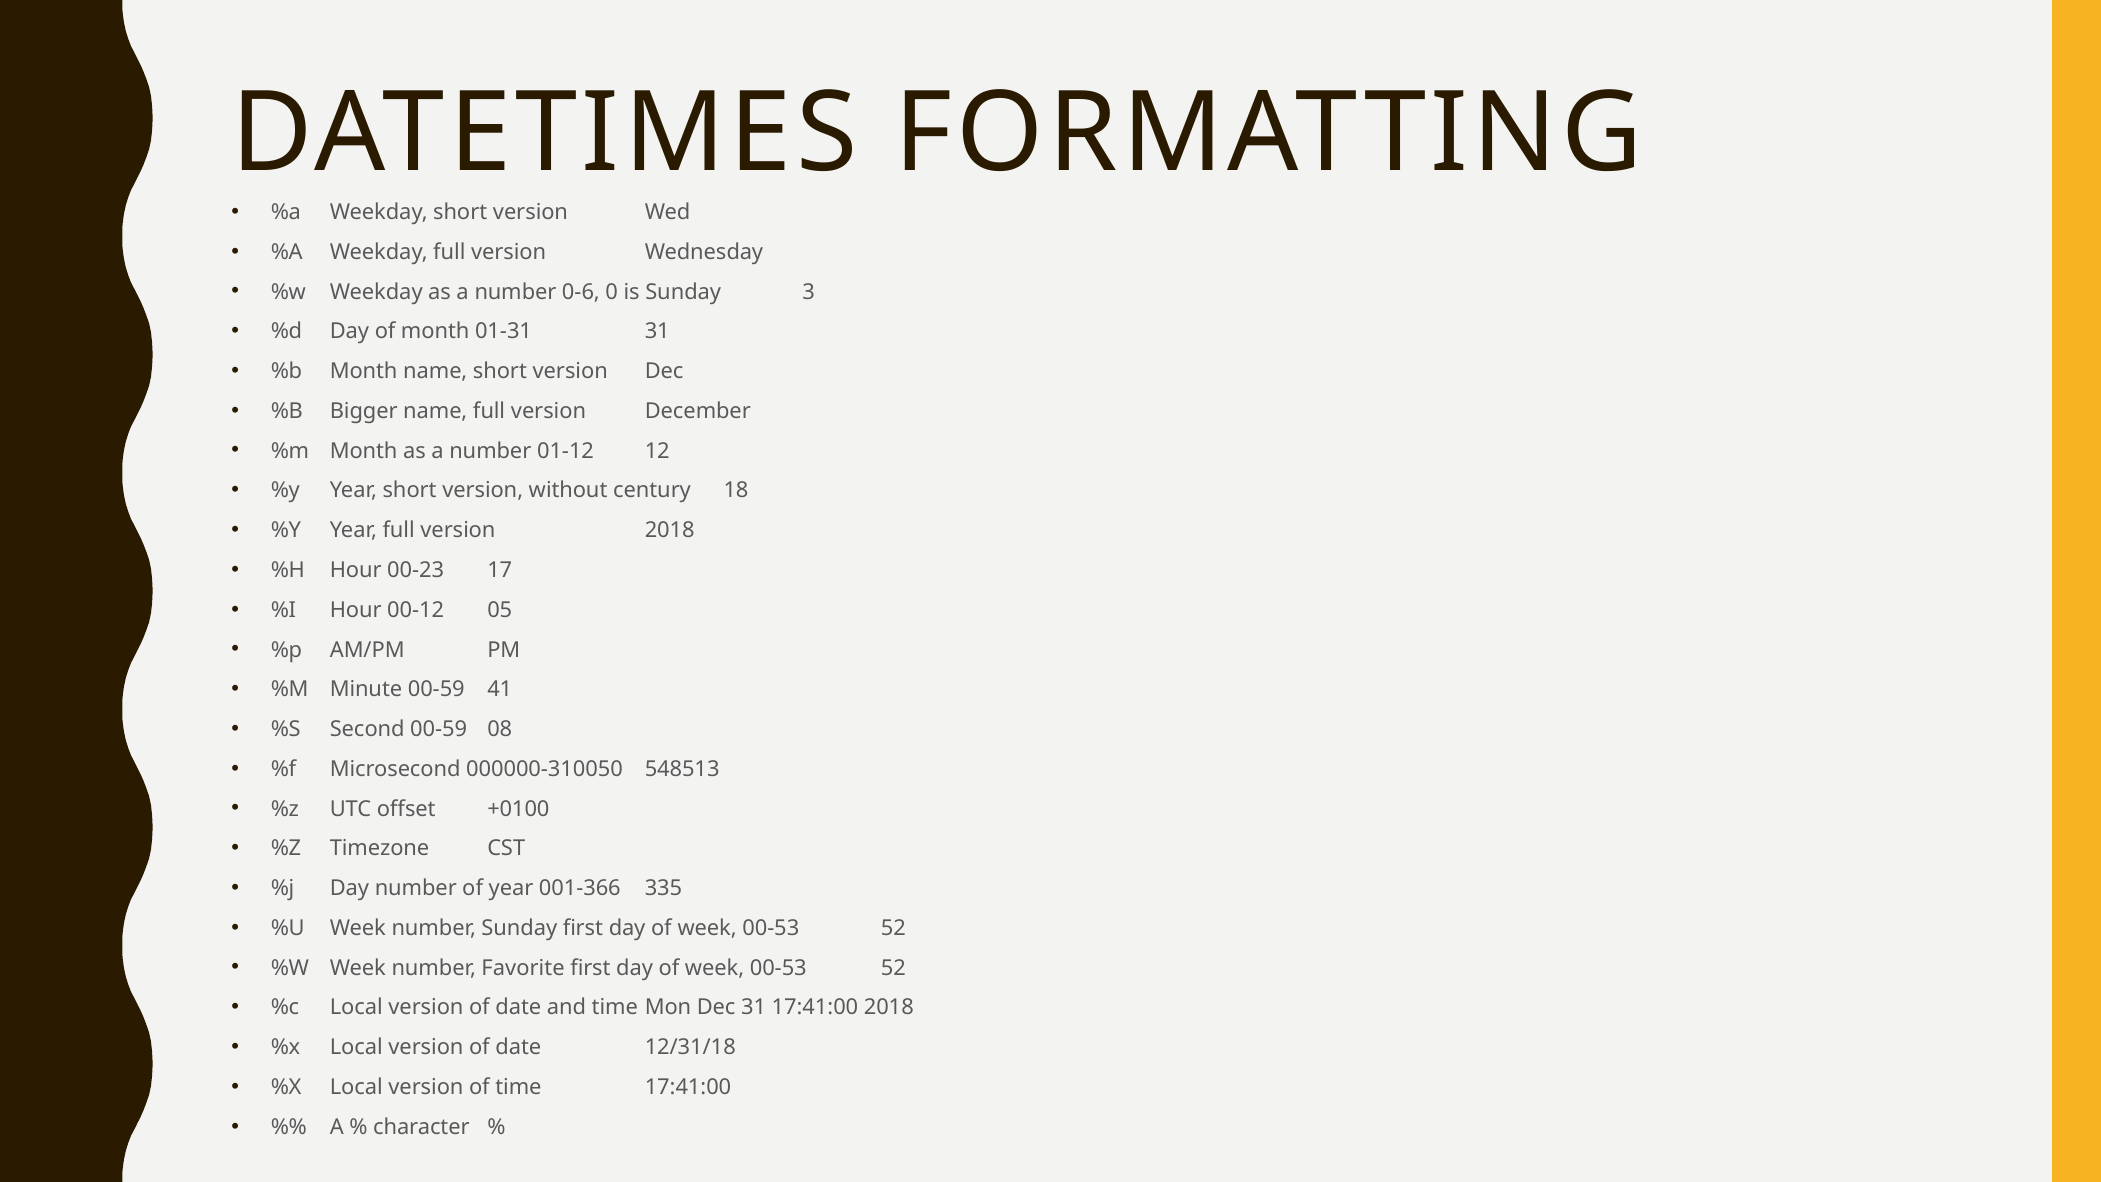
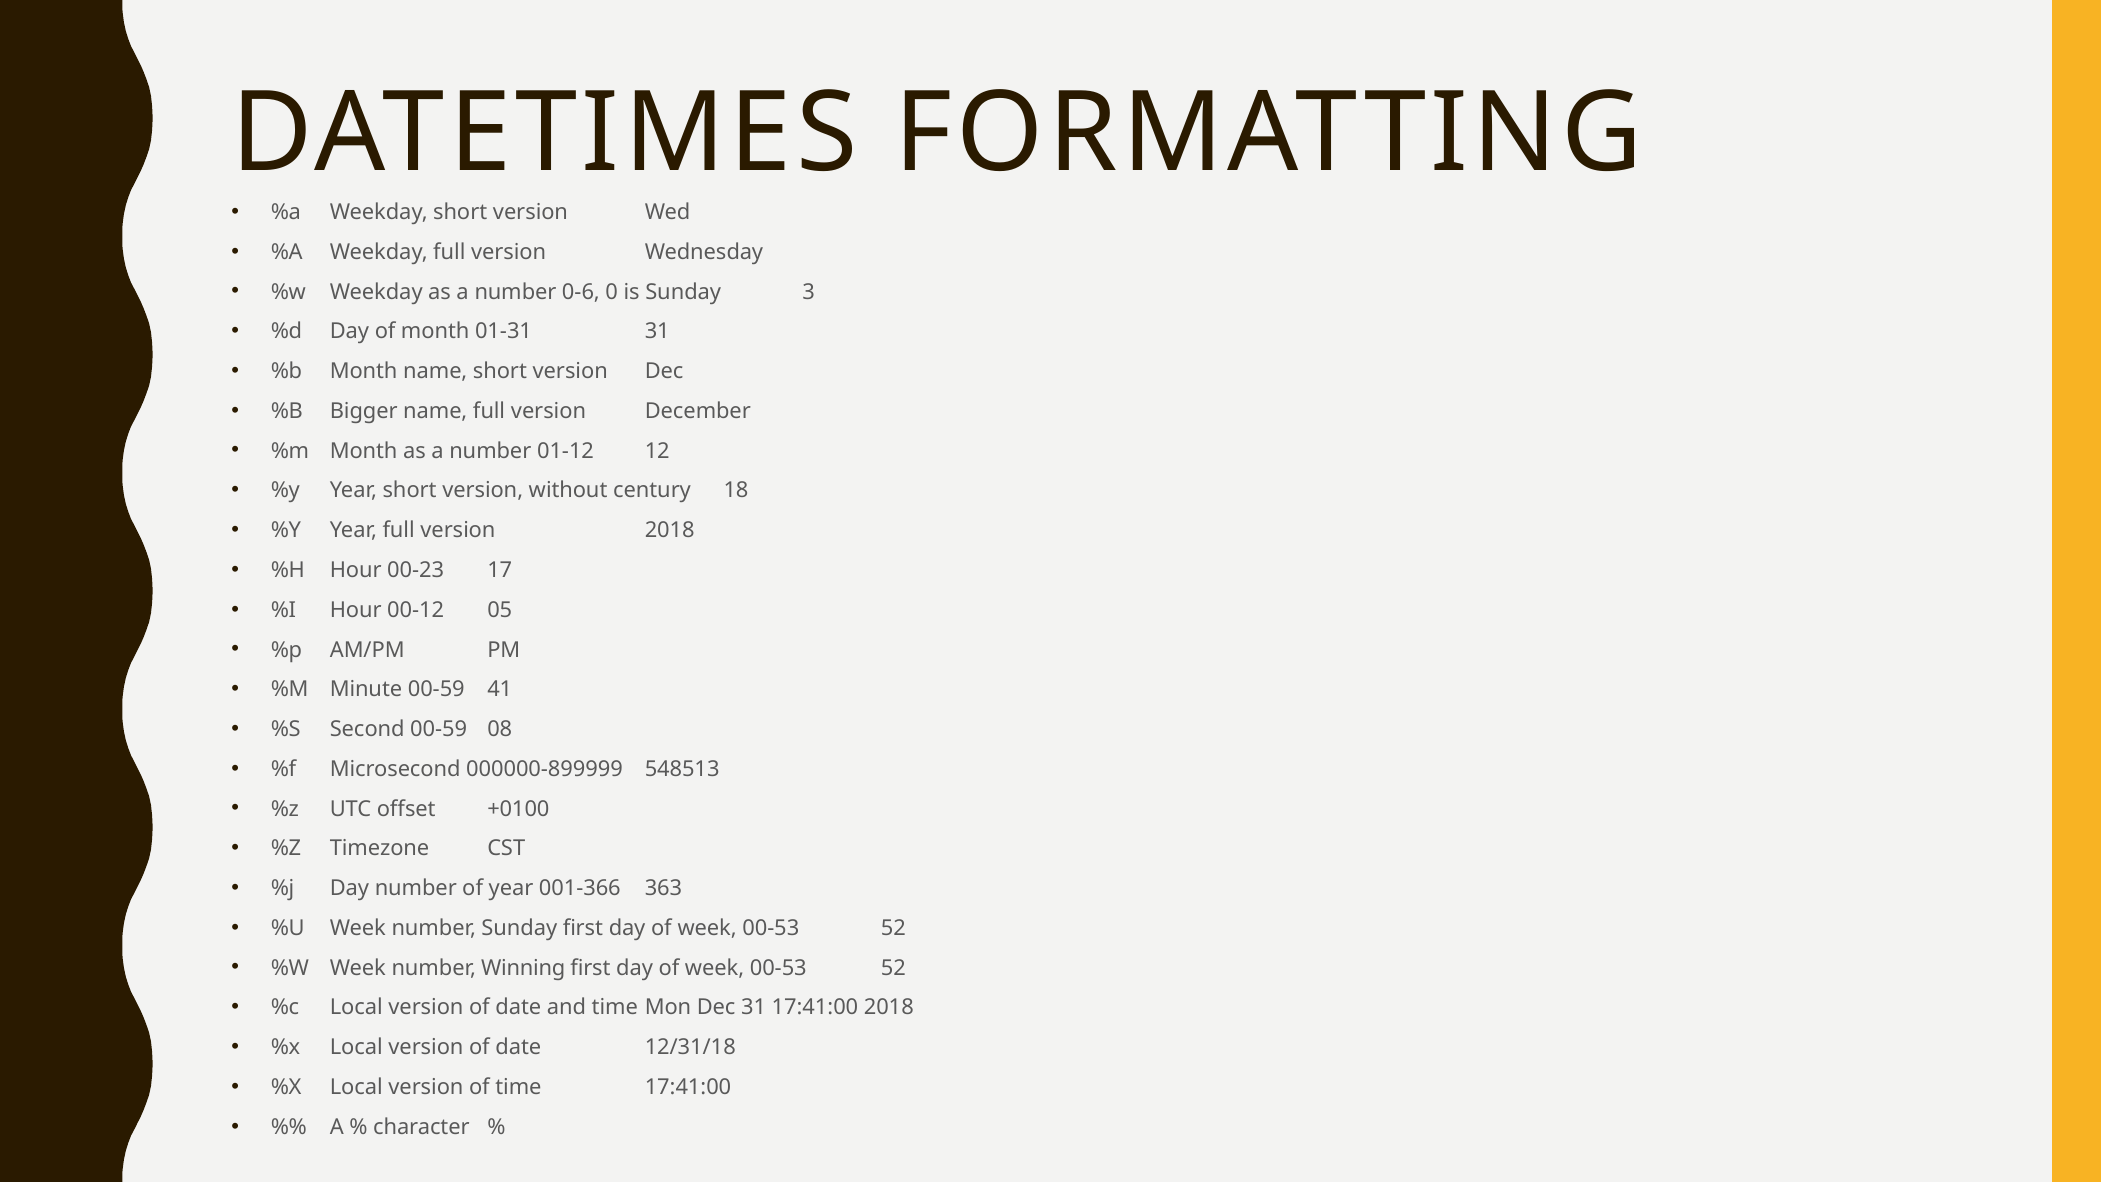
000000-310050: 000000-310050 -> 000000-899999 (544, 769)
335: 335 -> 363 (663, 888)
Favorite: Favorite -> Winning (523, 968)
